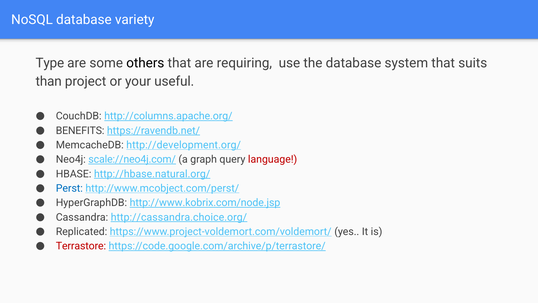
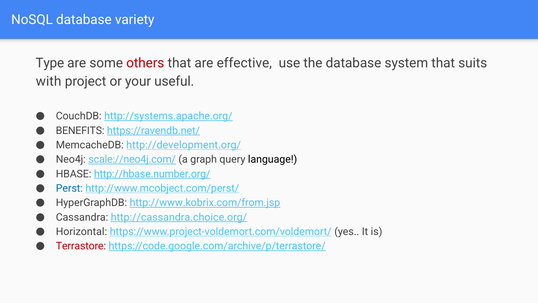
others colour: black -> red (145, 63)
requiring: requiring -> effective (244, 63)
than: than -> with (49, 81)
http://columns.apache.org/: http://columns.apache.org/ -> http://systems.apache.org/ (168, 116)
language colour: red -> black (273, 159)
http://hbase.natural.org/: http://hbase.natural.org/ -> http://hbase.number.org/ (152, 174)
http://www.kobrix.com/node.jsp: http://www.kobrix.com/node.jsp -> http://www.kobrix.com/from.jsp (205, 203)
Replicated: Replicated -> Horizontal (81, 231)
